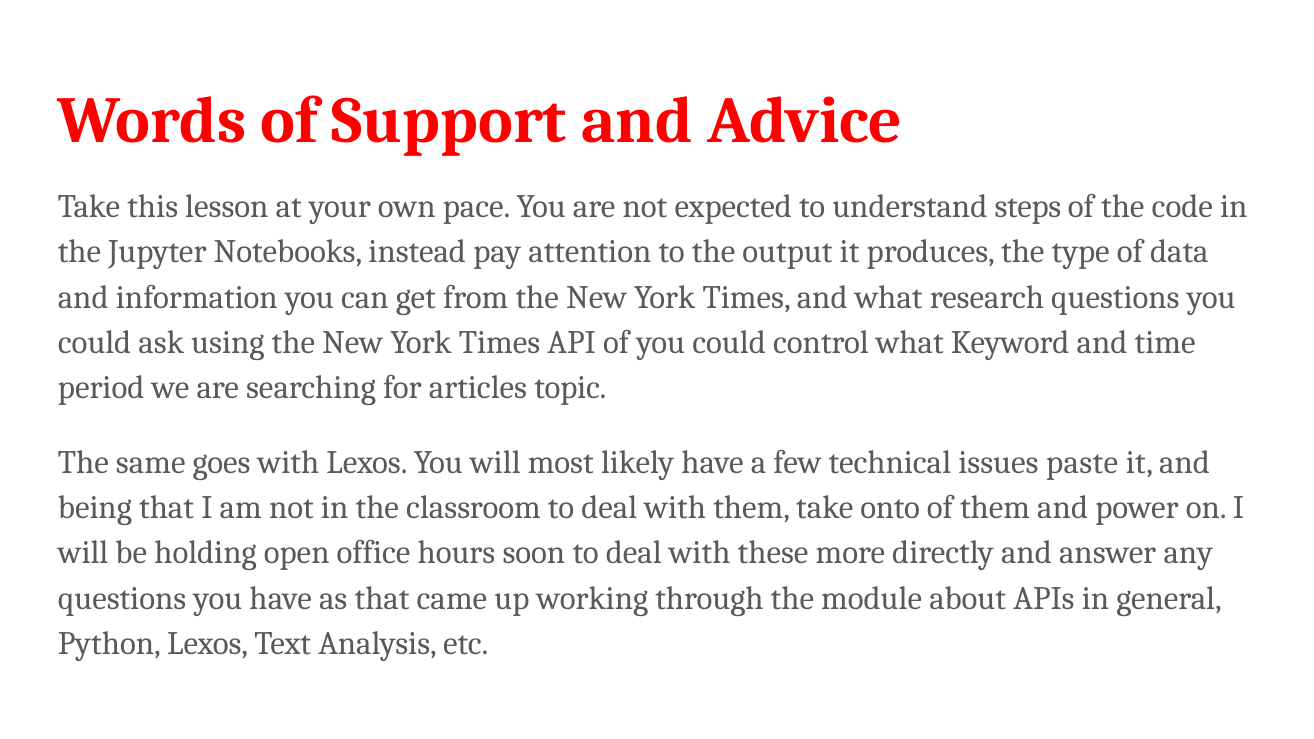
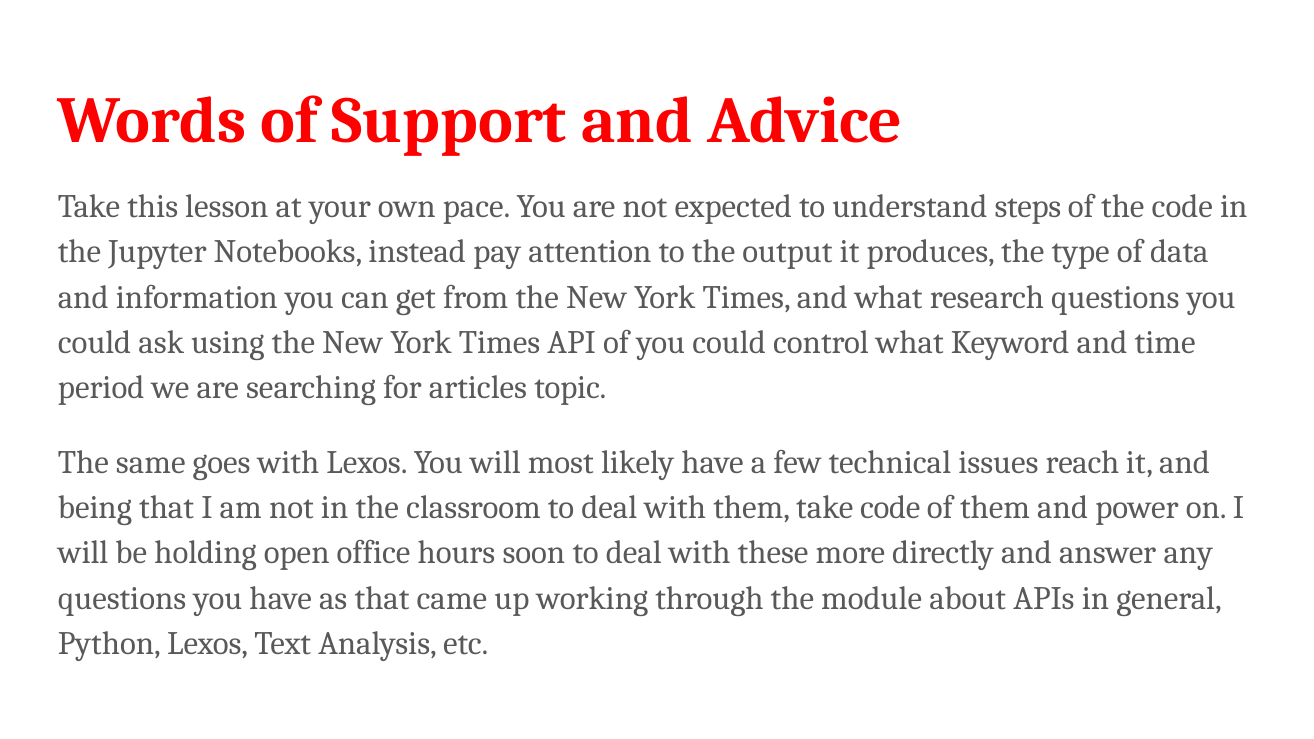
paste: paste -> reach (1082, 462)
take onto: onto -> code (890, 508)
